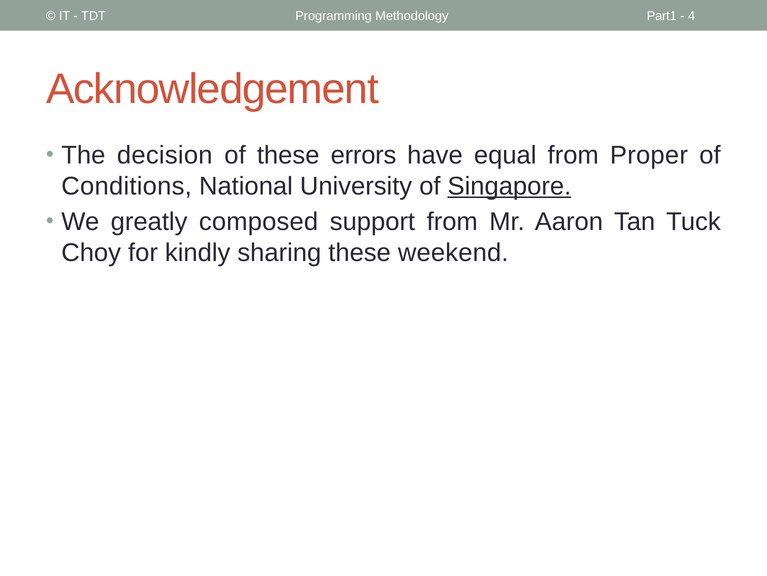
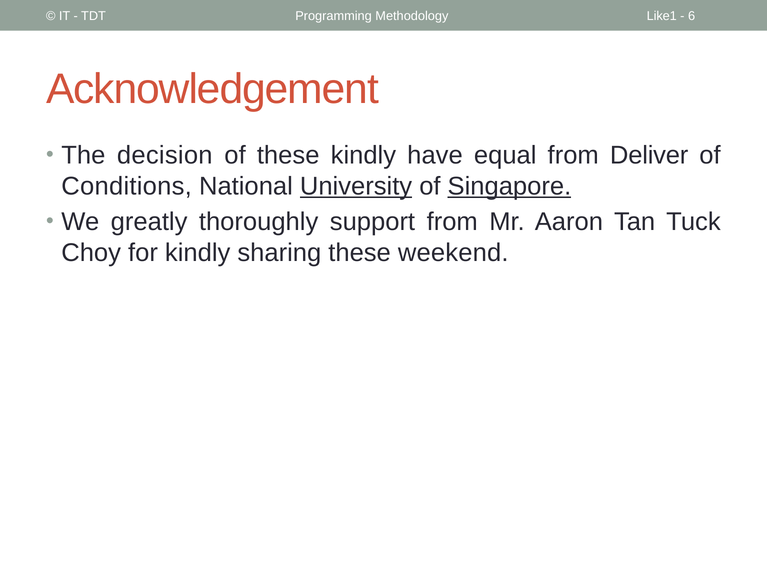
Part1: Part1 -> Like1 (662, 16)
4: 4 -> 6 (692, 16)
these errors: errors -> kindly (363, 155)
Proper: Proper -> Deliver (649, 155)
University underline: none -> present (356, 186)
composed: composed -> thoroughly (259, 222)
